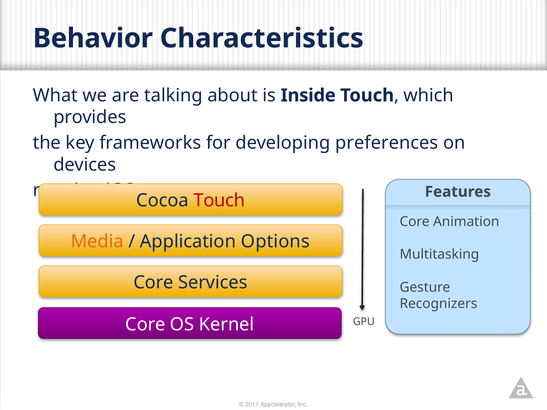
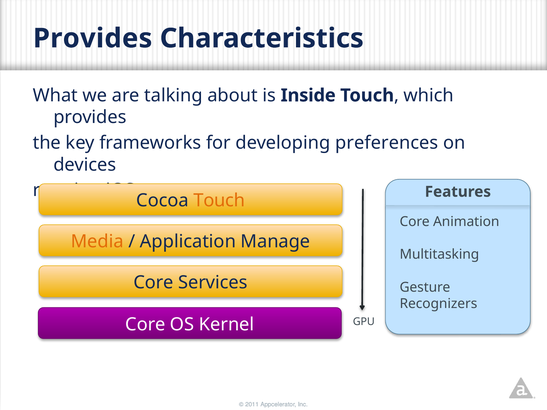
Behavior: Behavior -> Provides (93, 38)
Touch colour: red -> orange (219, 201)
Options: Options -> Manage (275, 242)
